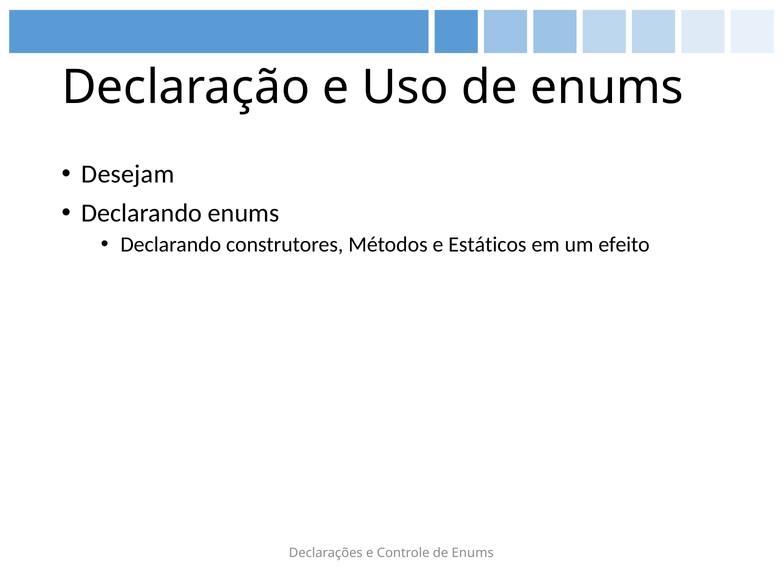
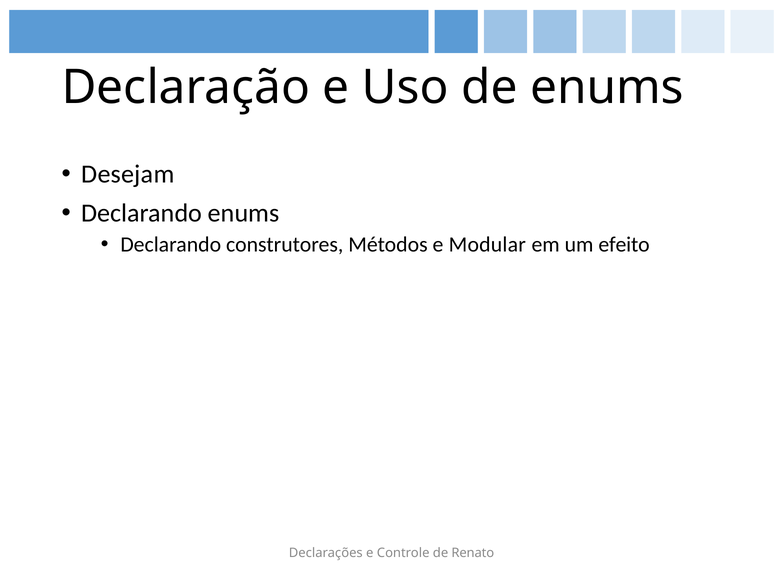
Estáticos: Estáticos -> Modular (487, 245)
Controle de Enums: Enums -> Renato (473, 553)
